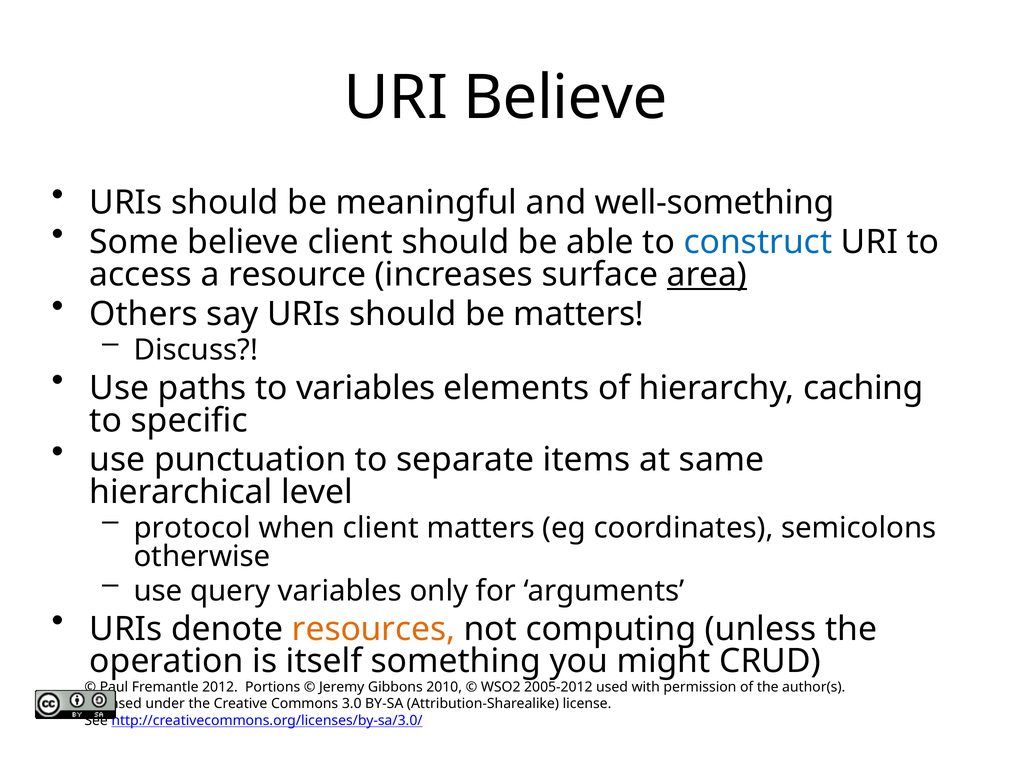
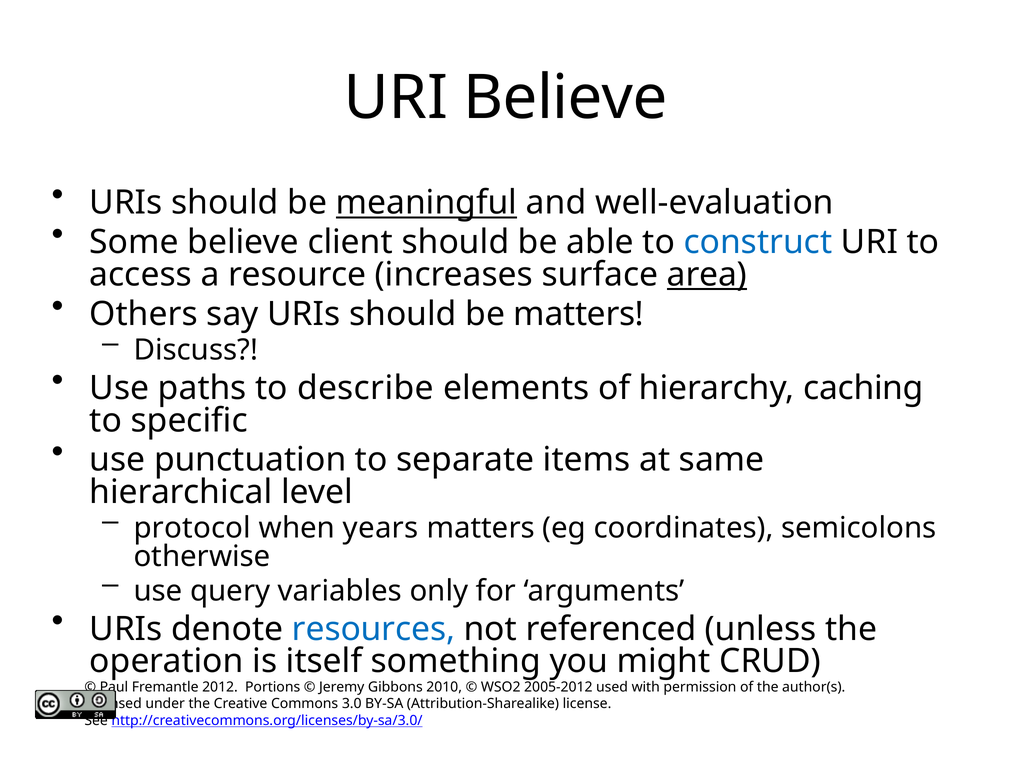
meaningful underline: none -> present (426, 203)
well-something: well-something -> well-evaluation (714, 203)
to variables: variables -> describe (365, 388)
when client: client -> years (381, 528)
resources colour: orange -> blue (374, 629)
computing: computing -> referenced (611, 629)
